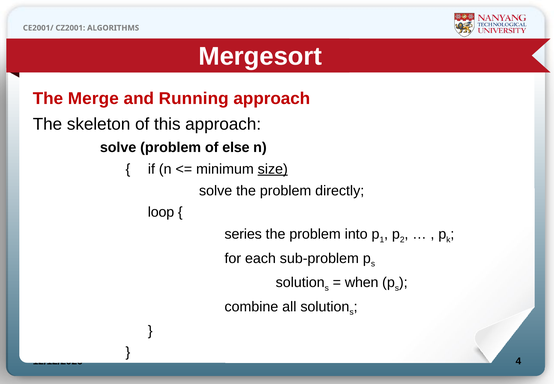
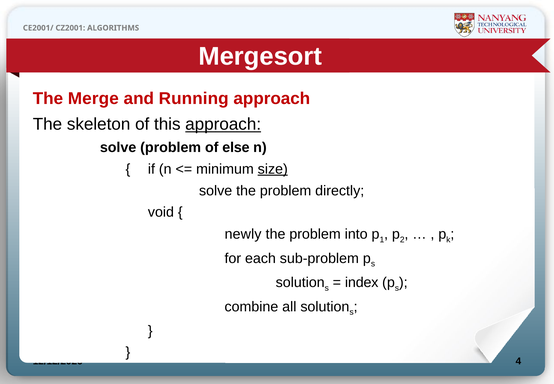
approach underline: none -> present (223, 124)
loop: loop -> void (161, 212)
series: series -> newly (243, 234)
when: when -> index (362, 282)
